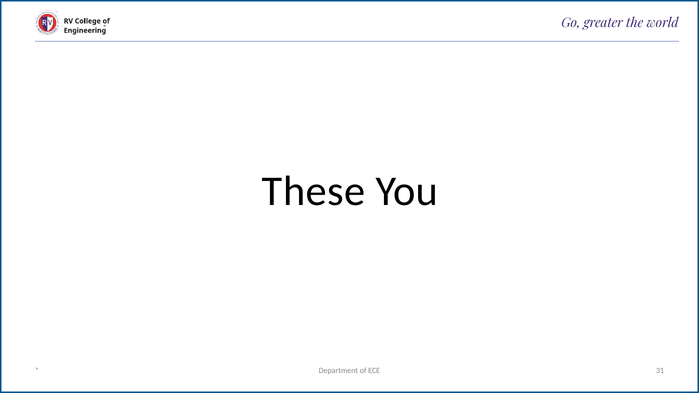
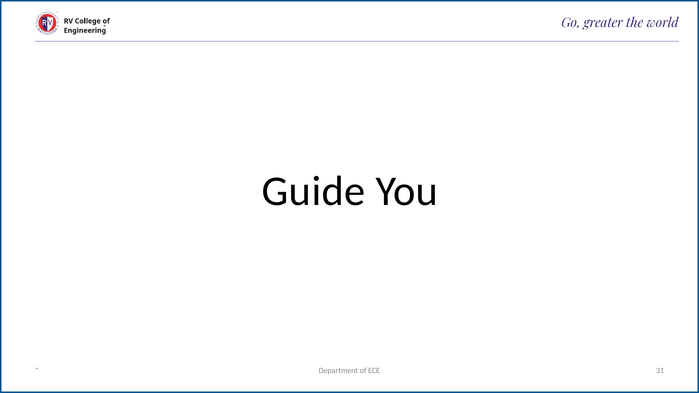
These: These -> Guide (314, 191)
